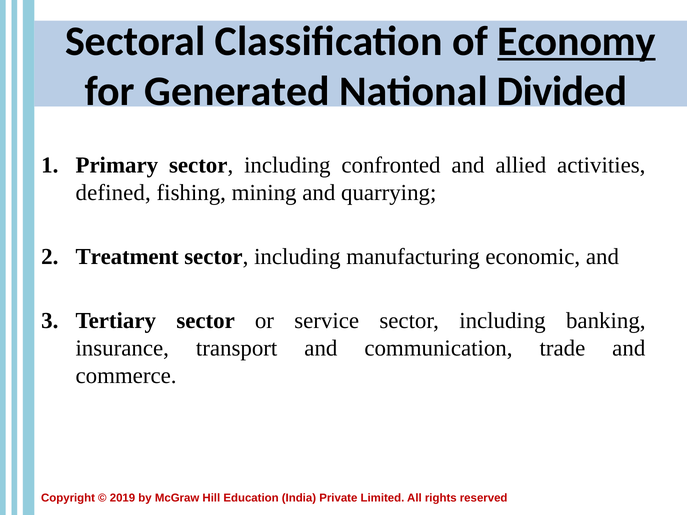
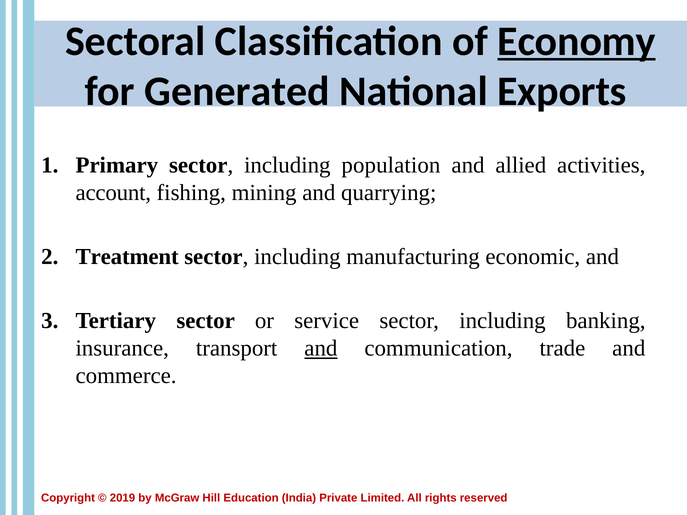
Divided: Divided -> Exports (562, 92)
confronted: confronted -> population (391, 165)
defined: defined -> account (113, 193)
and underline: none -> present (321, 349)
